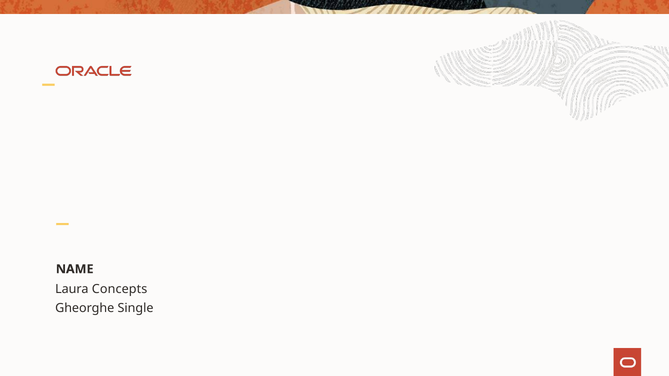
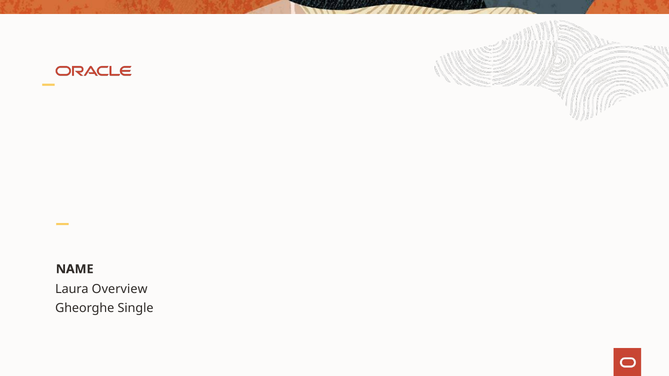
Concepts: Concepts -> Overview (120, 289)
